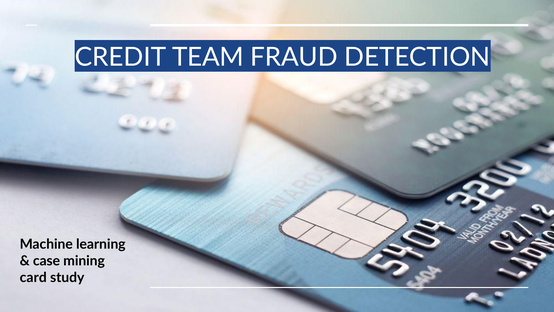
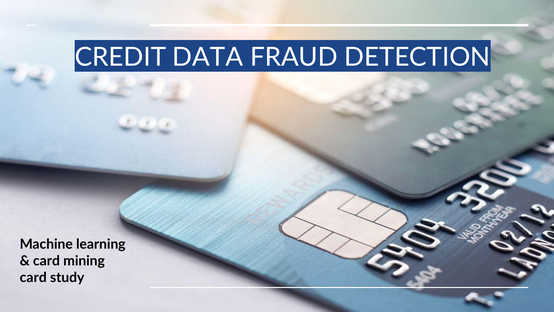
TEAM: TEAM -> DATA (208, 57)
case: case -> card (46, 261)
